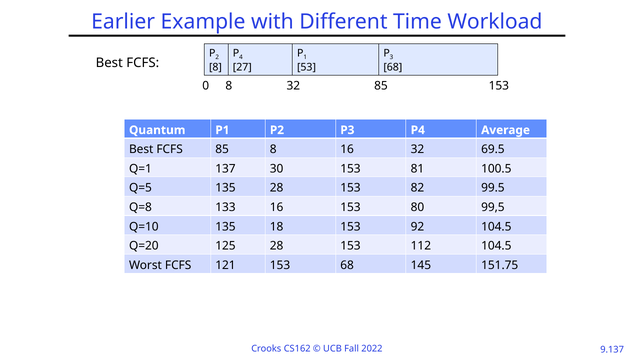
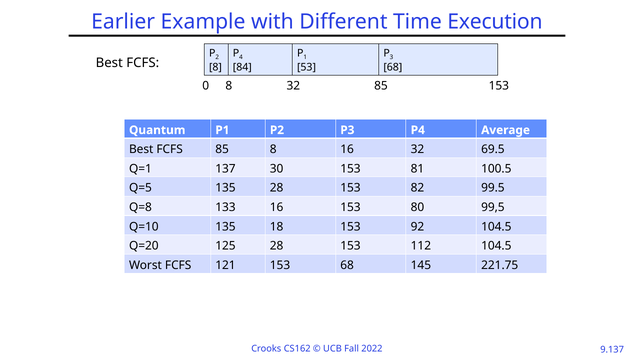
Workload: Workload -> Execution (495, 22)
27: 27 -> 84 (242, 67)
151.75: 151.75 -> 221.75 (500, 265)
